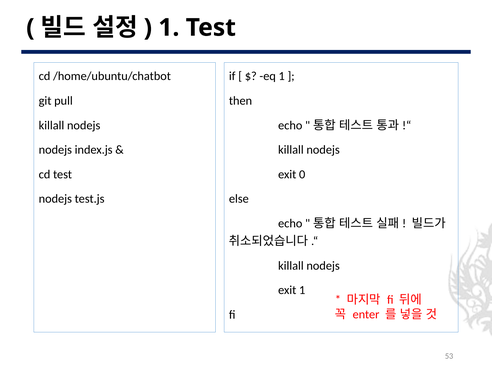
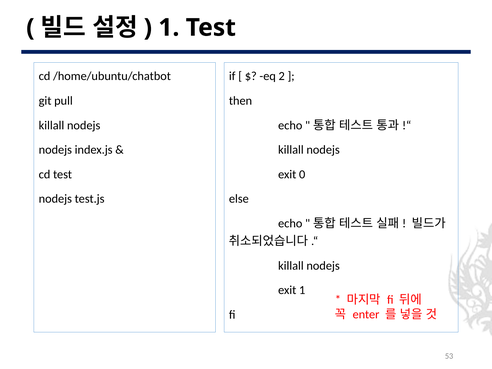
eq 1: 1 -> 2 (282, 76)
